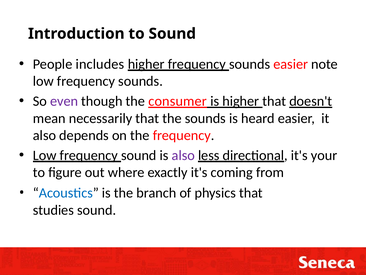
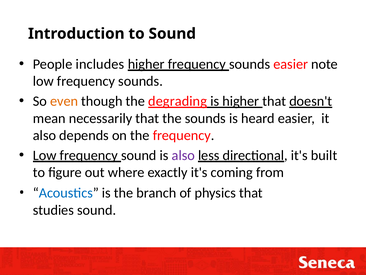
even colour: purple -> orange (64, 101)
consumer: consumer -> degrading (178, 101)
your: your -> built (324, 155)
